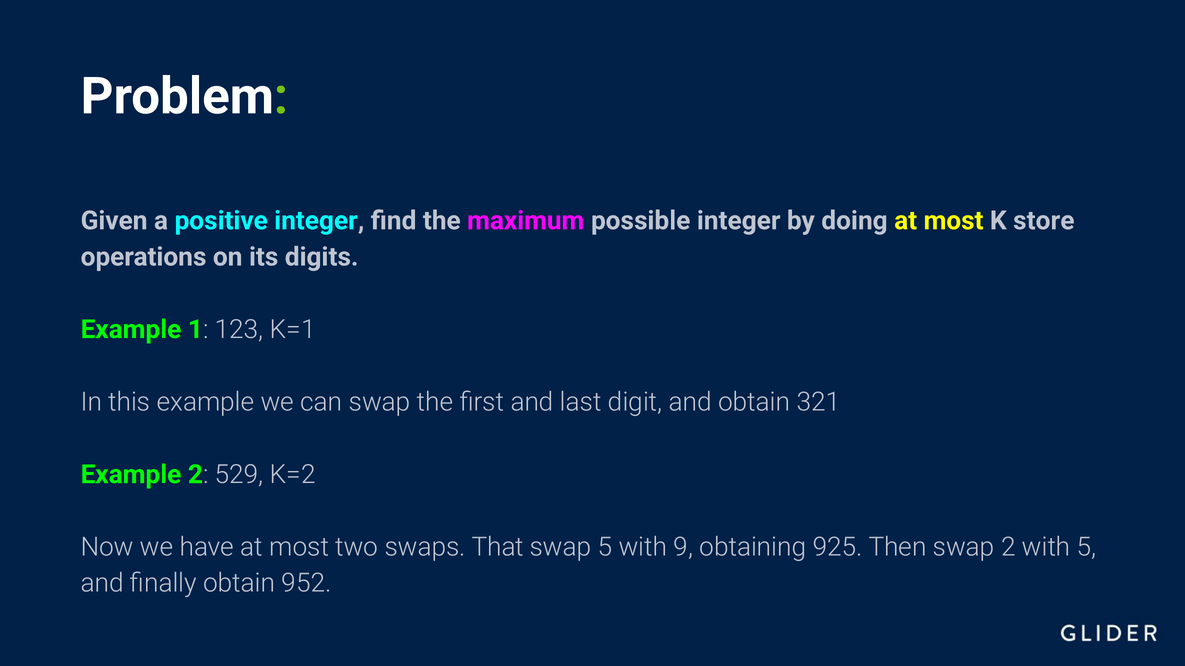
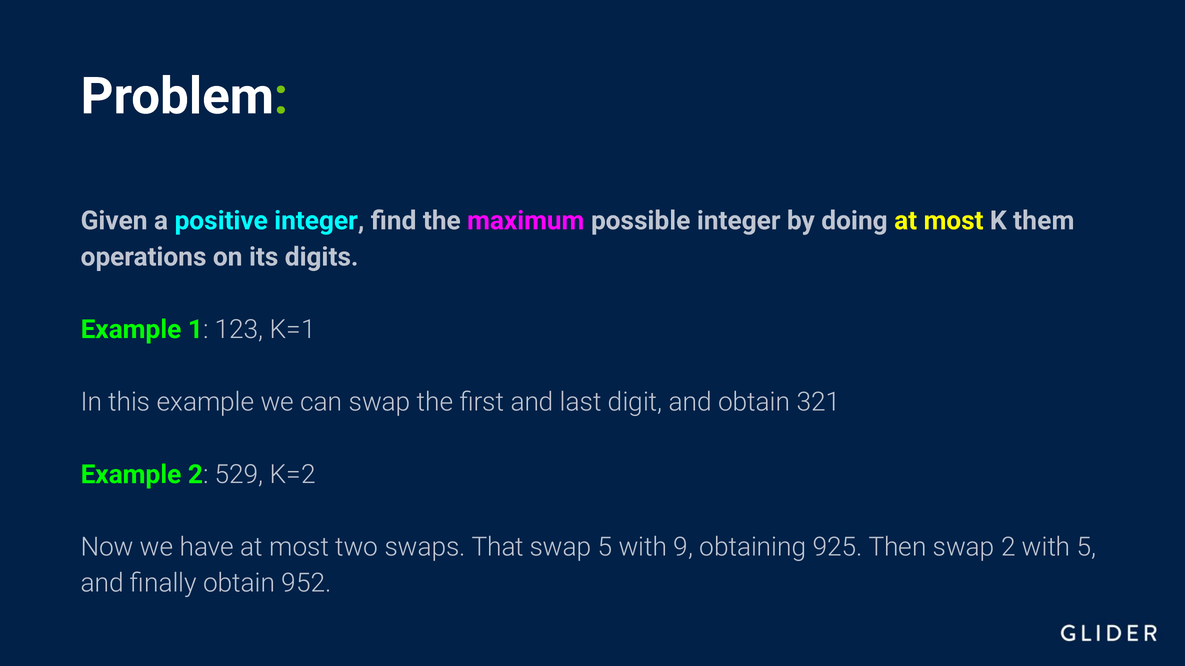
store: store -> them (1044, 221)
